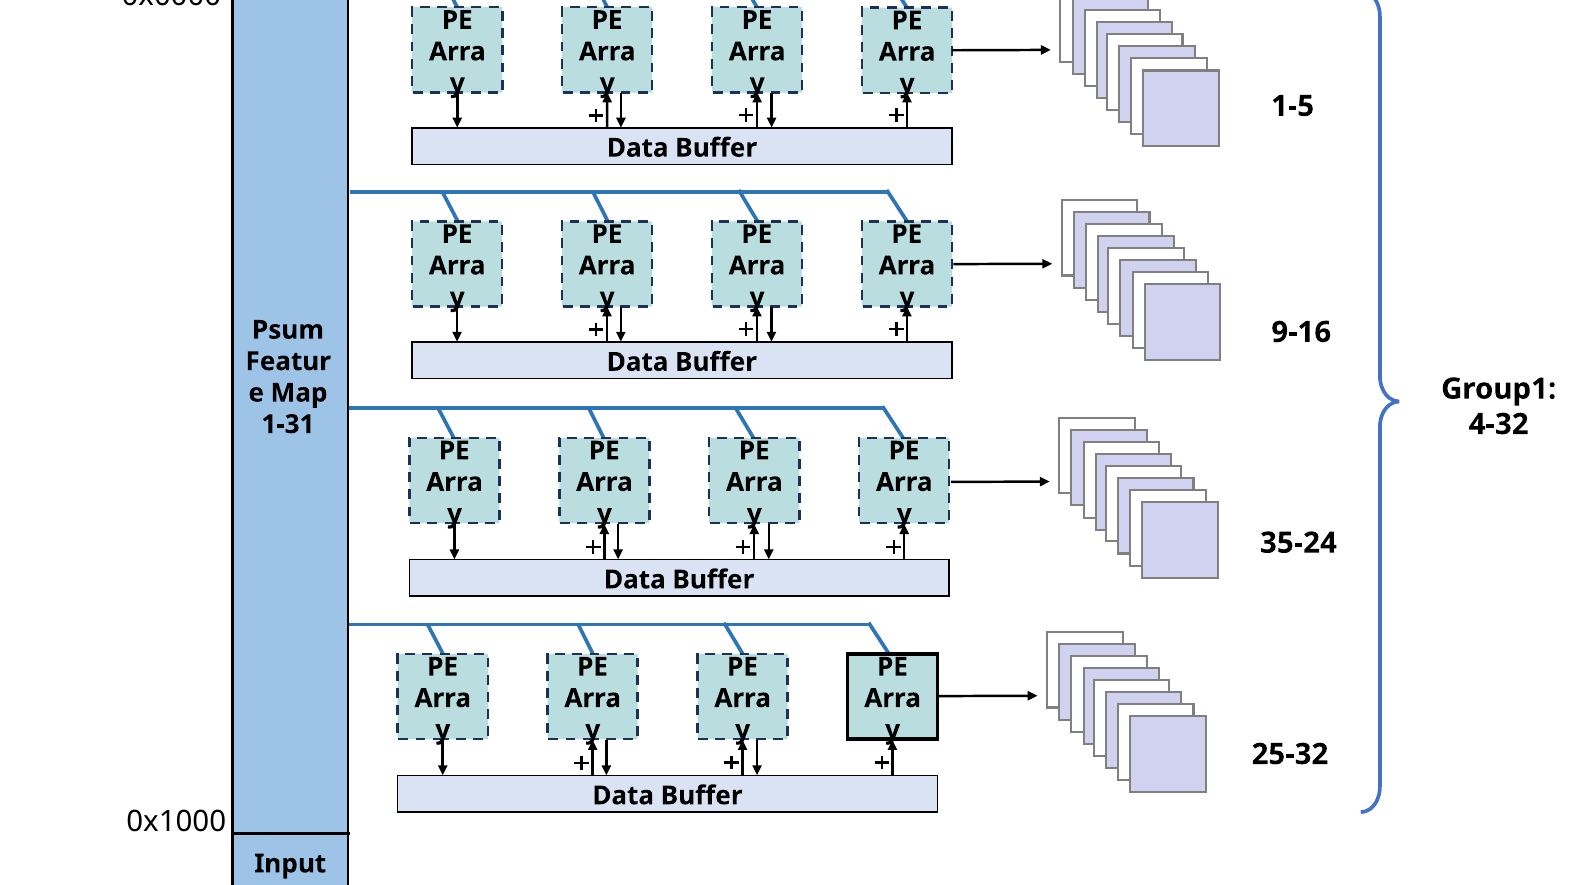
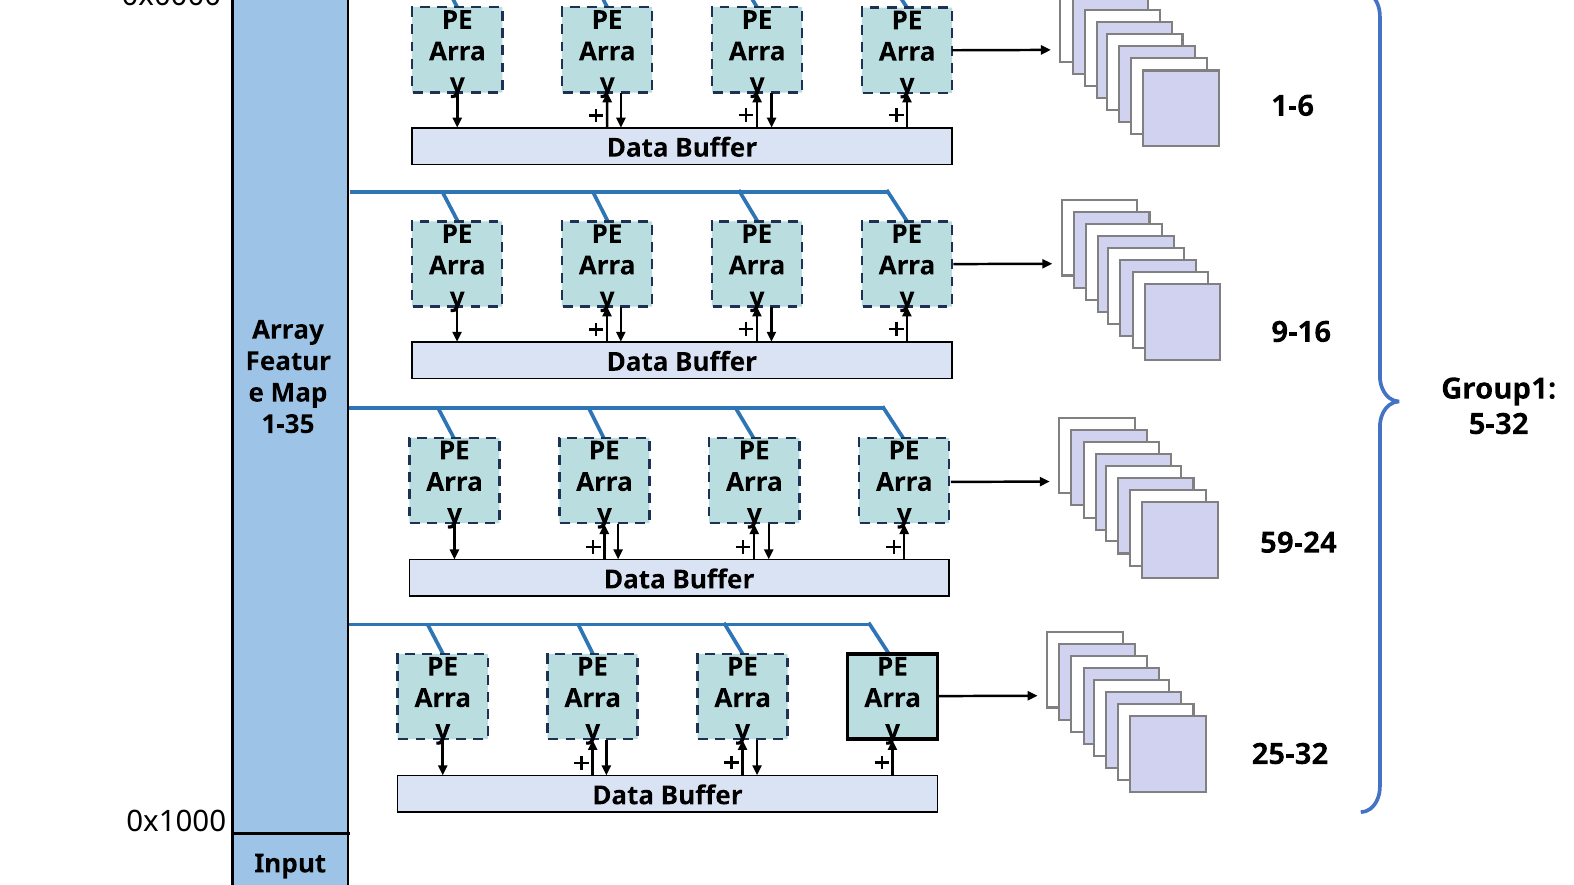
1-5: 1-5 -> 1-6 (1293, 106)
Psum: Psum -> Array (288, 330)
4-32: 4-32 -> 5-32 (1499, 424)
1-31: 1-31 -> 1-35 (288, 425)
35-24: 35-24 -> 59-24 (1298, 543)
